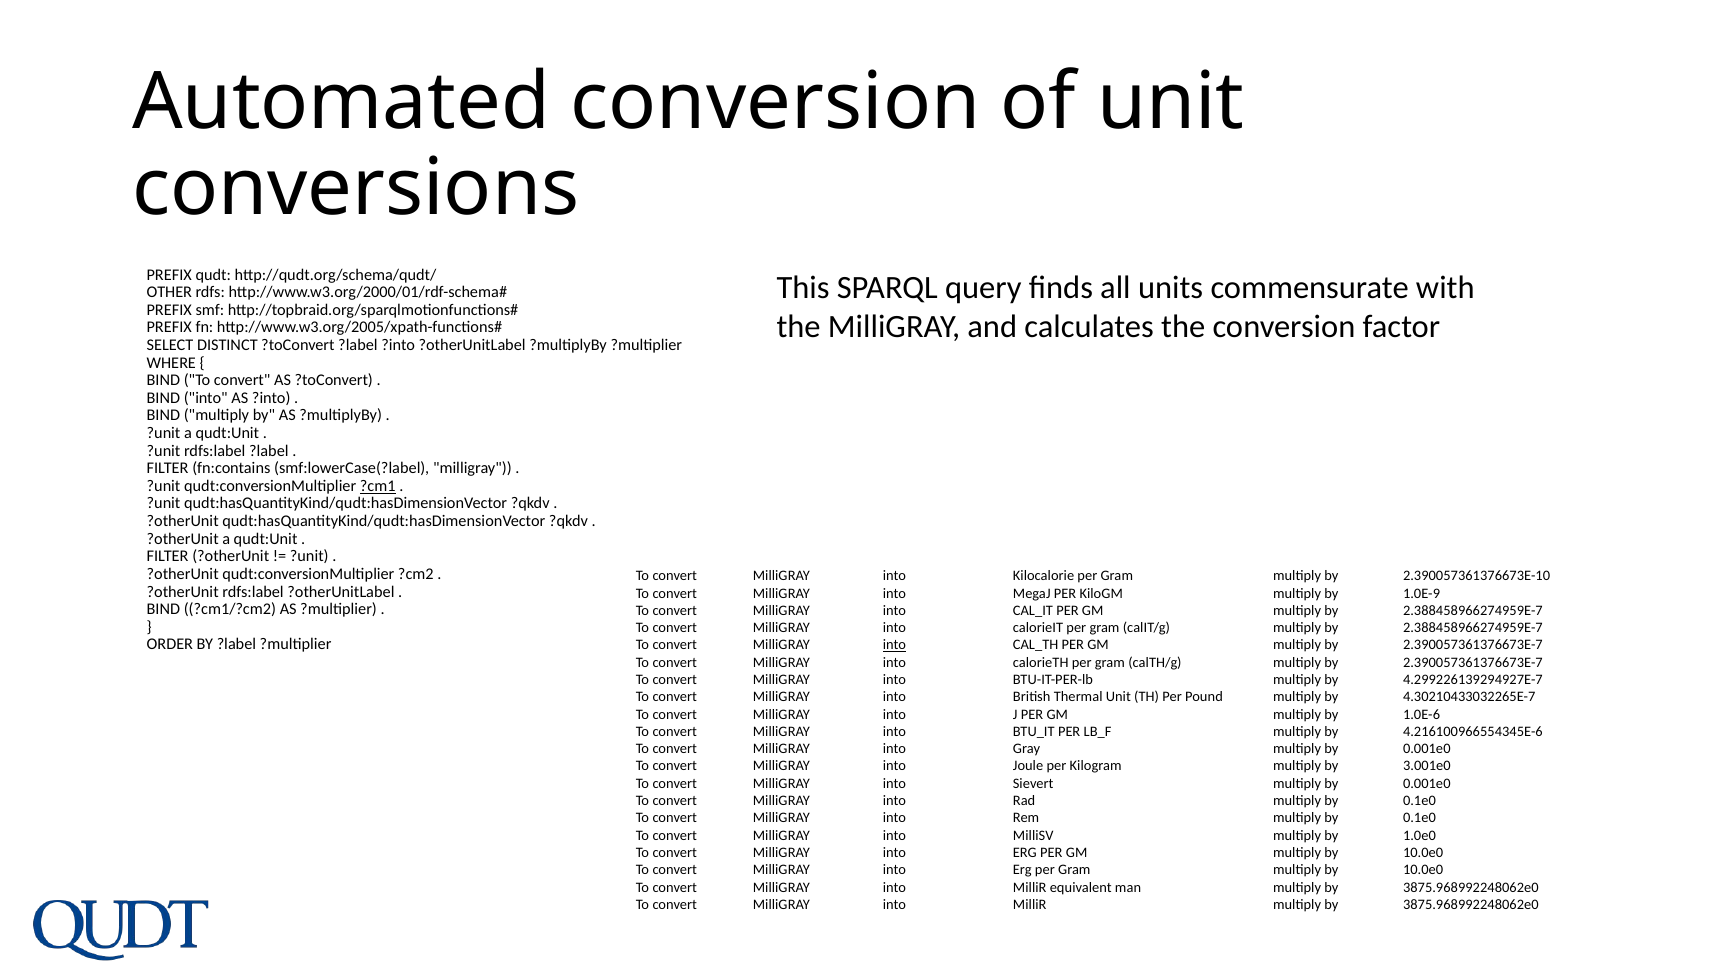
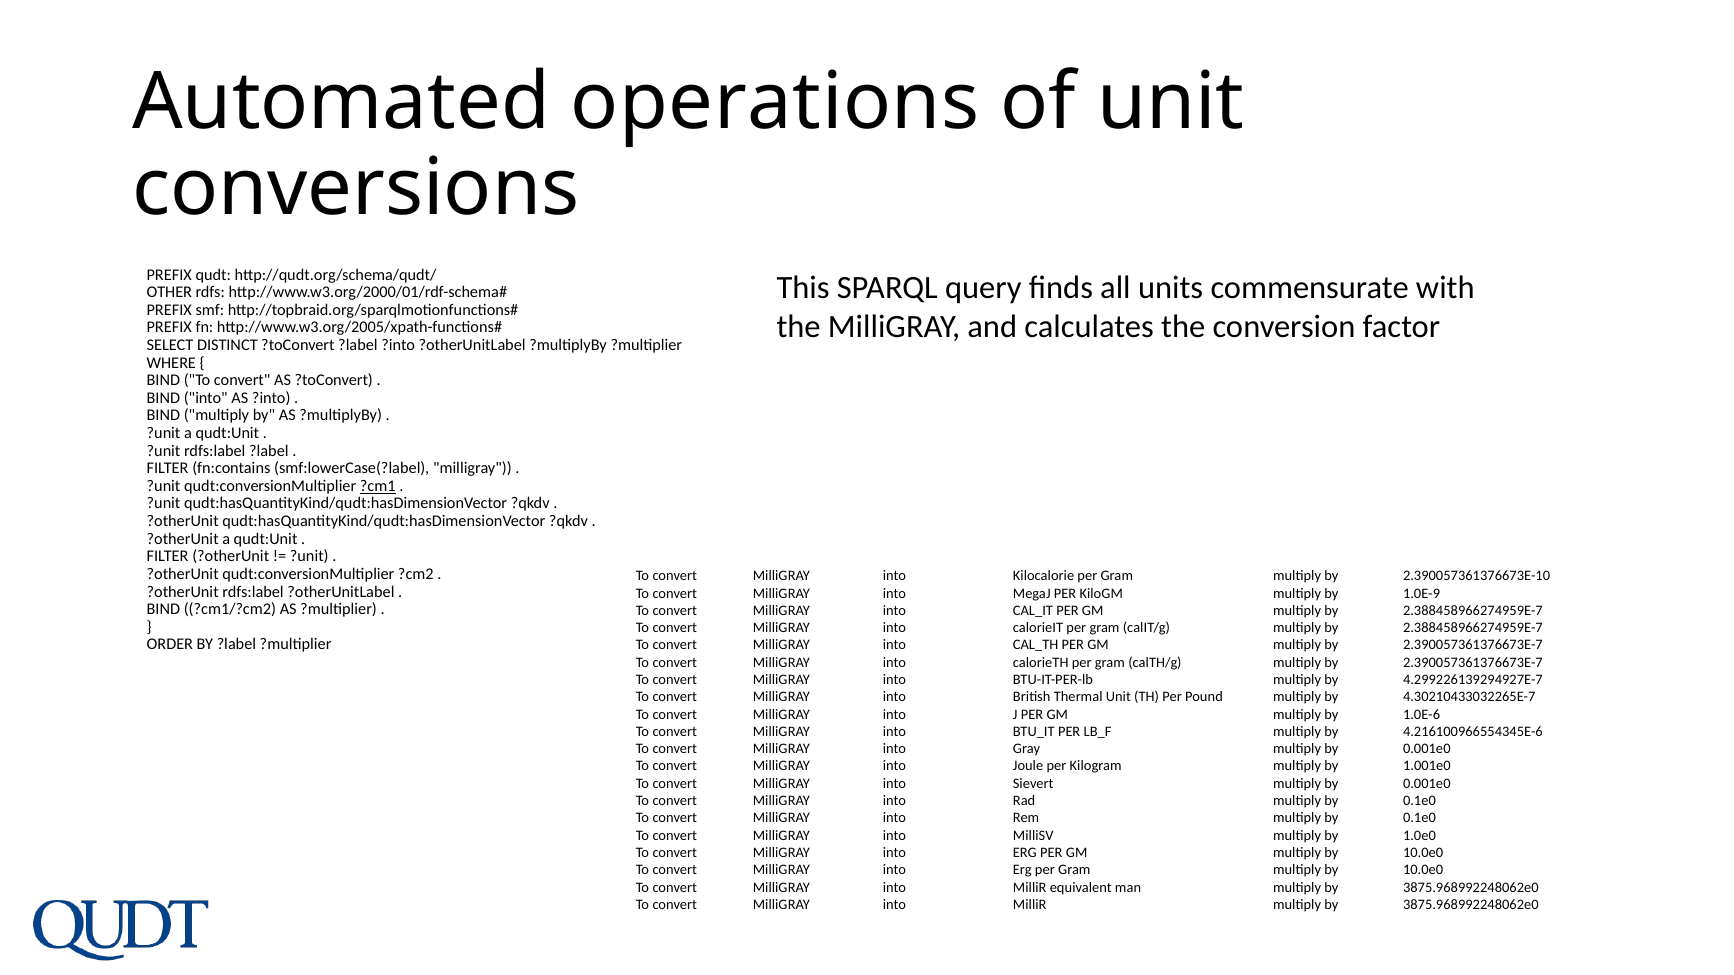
Automated conversion: conversion -> operations (775, 103)
into underline: present -> none (894, 645)
3.001e0: 3.001e0 -> 1.001e0 (1427, 767)
